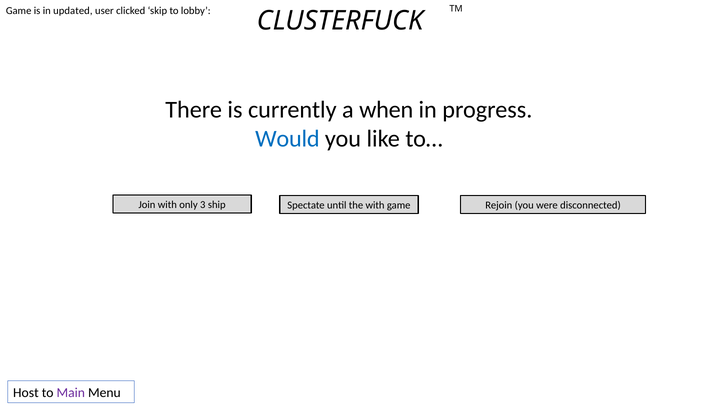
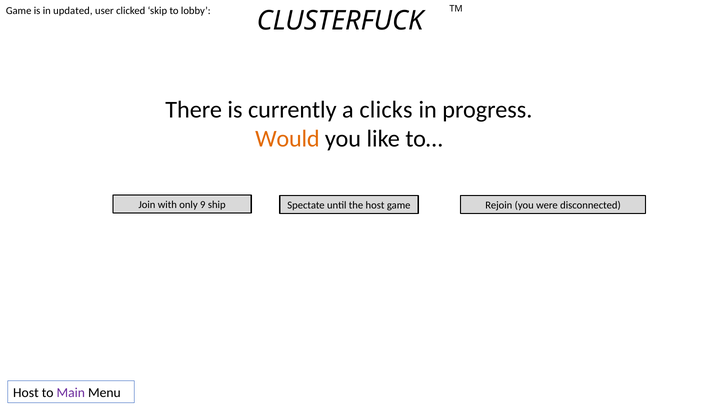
when: when -> clicks (386, 110)
Would colour: blue -> orange (287, 139)
3: 3 -> 9 (203, 205)
the with: with -> host (375, 205)
